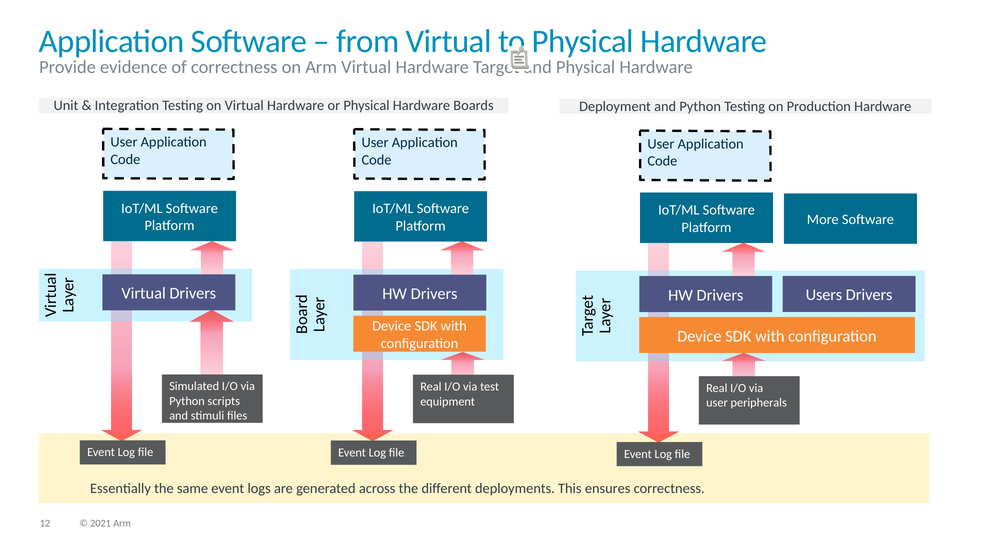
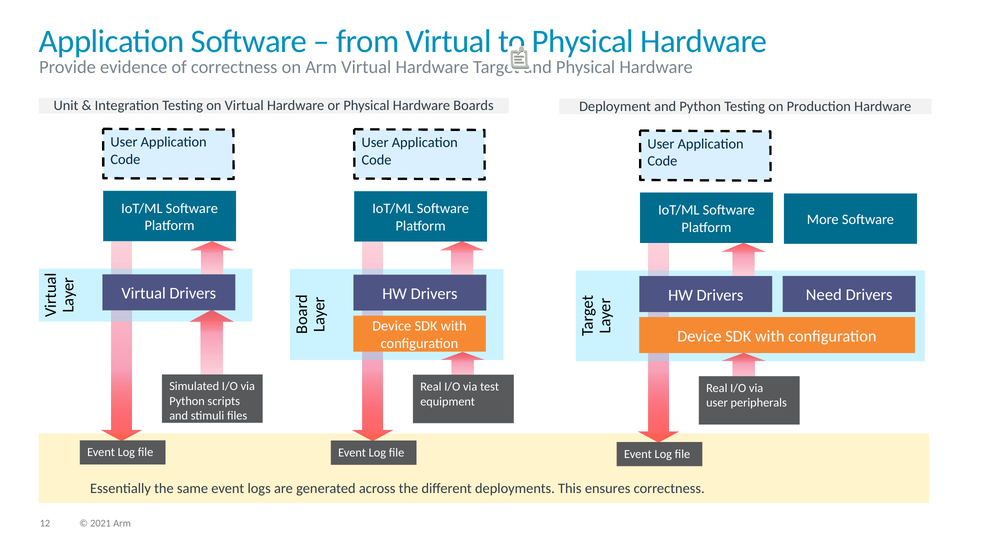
Users: Users -> Need (824, 295)
